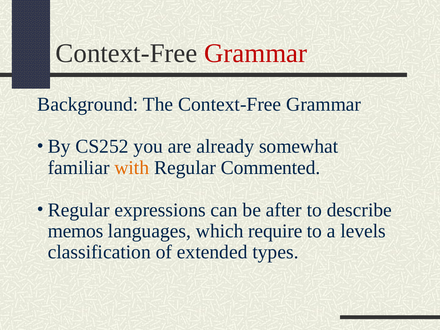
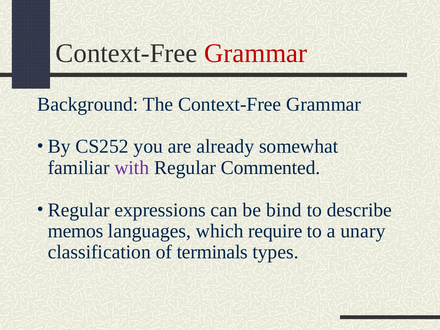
with colour: orange -> purple (132, 168)
after: after -> bind (284, 210)
levels: levels -> unary (363, 231)
extended: extended -> terminals (212, 252)
